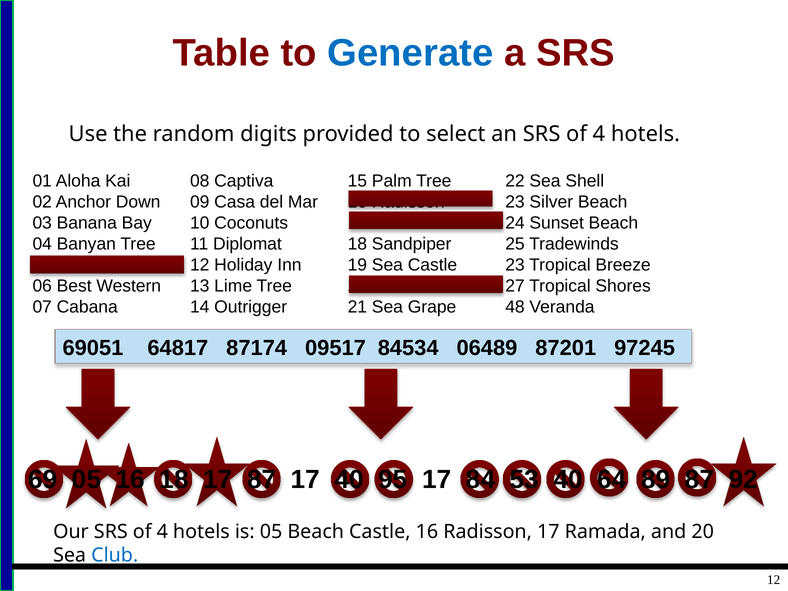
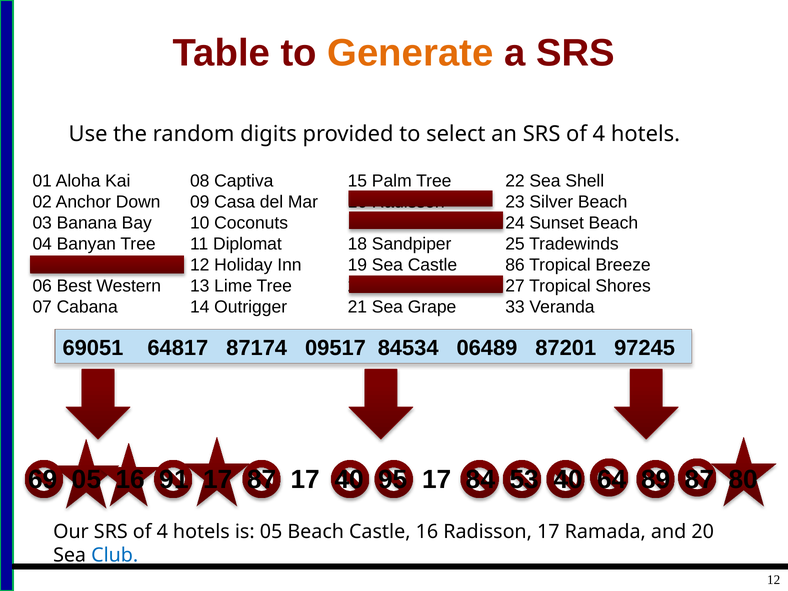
Generate colour: blue -> orange (410, 53)
Castle 23: 23 -> 86 (515, 265)
48: 48 -> 33 (515, 307)
16 18: 18 -> 91 (174, 480)
92: 92 -> 80 (743, 480)
